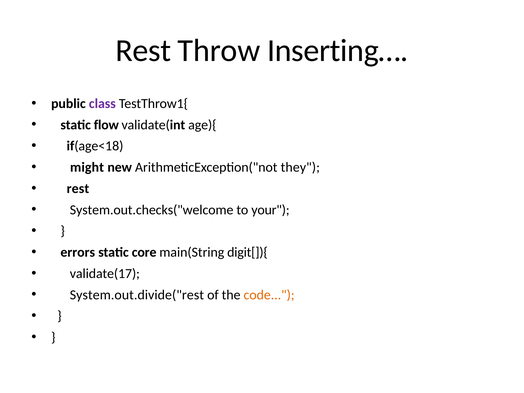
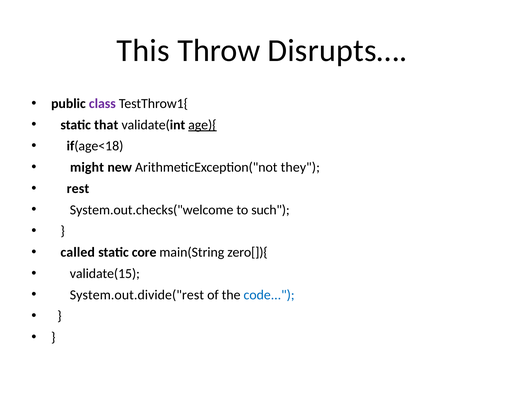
Rest: Rest -> This (143, 51)
Inserting…: Inserting… -> Disrupts… (337, 51)
flow: flow -> that (106, 125)
age){ underline: none -> present (202, 125)
your: your -> such (270, 210)
errors: errors -> called (78, 252)
digit[]){: digit[]){ -> zero[]){ (247, 252)
validate(17: validate(17 -> validate(15 (105, 274)
code colour: orange -> blue (269, 295)
